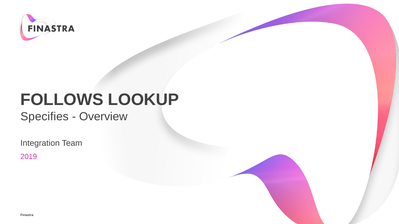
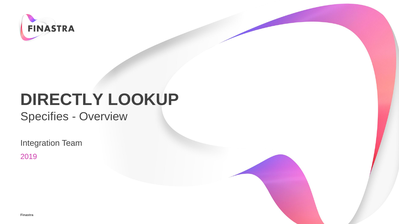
FOLLOWS: FOLLOWS -> DIRECTLY (62, 100)
